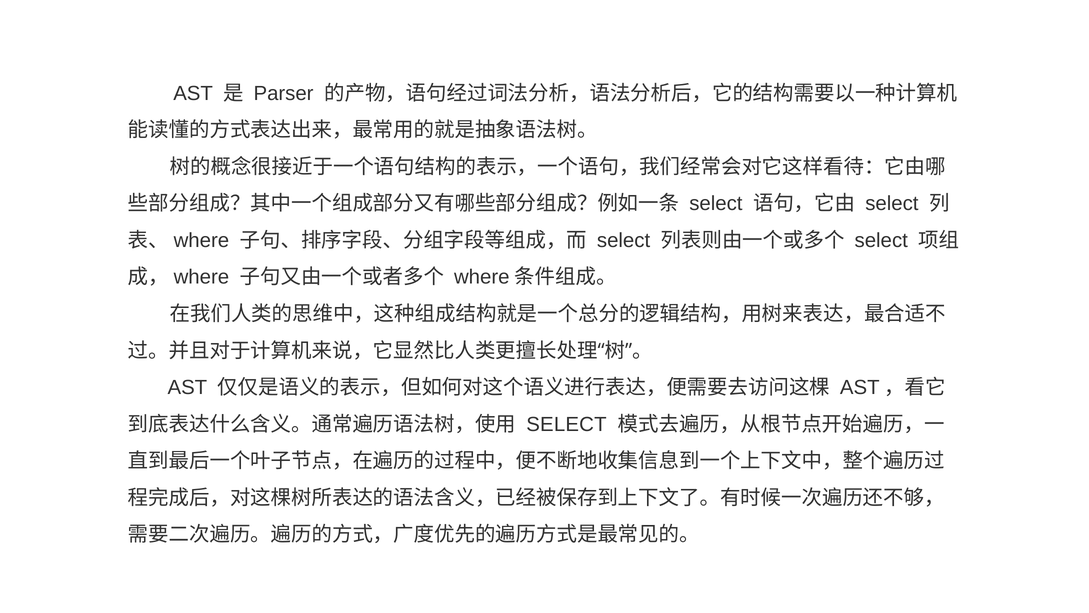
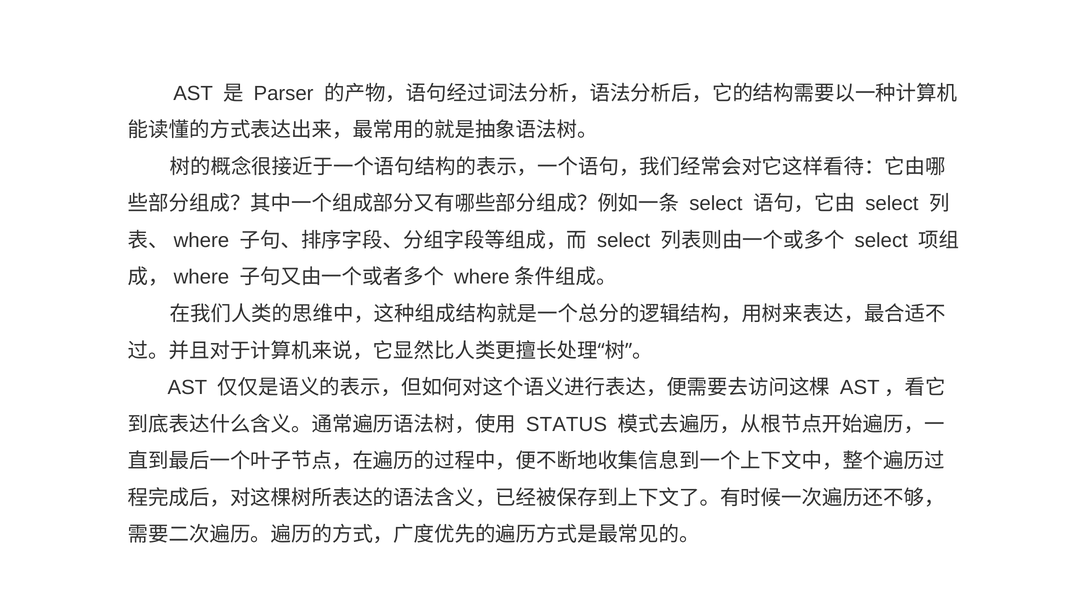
SELECT: SELECT -> STATUS (566, 424)
